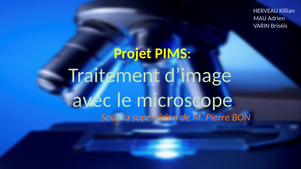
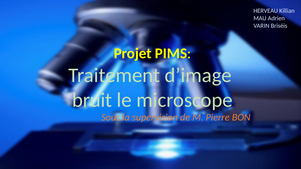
avec: avec -> bruit (92, 100)
